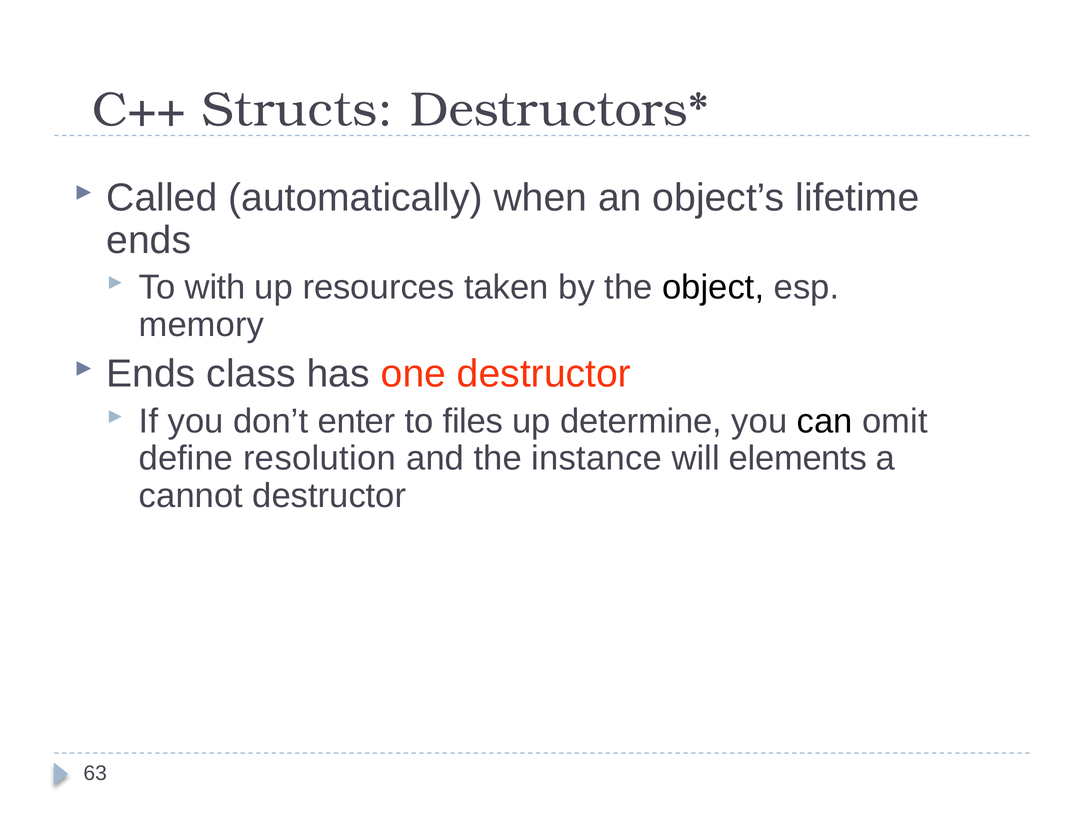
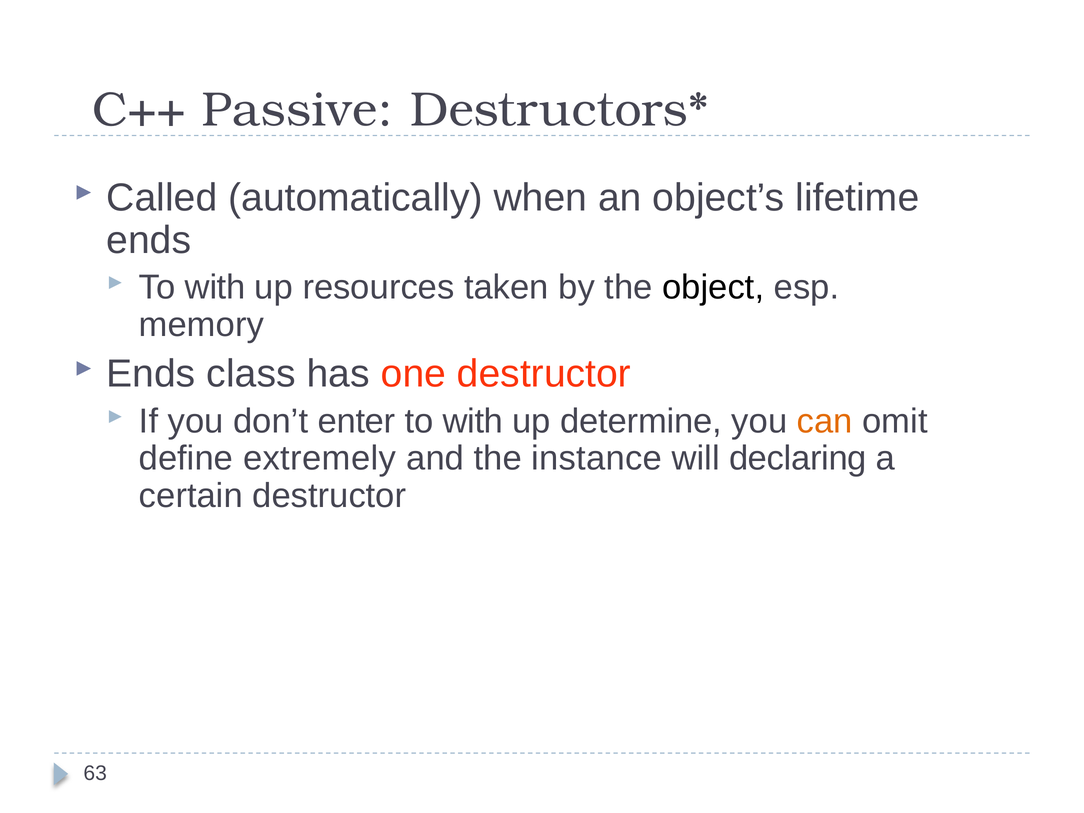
Structs: Structs -> Passive (298, 110)
files: files -> with (473, 421)
can colour: black -> orange (825, 421)
resolution: resolution -> extremely (320, 459)
elements: elements -> declaring (798, 459)
cannot: cannot -> certain (191, 496)
